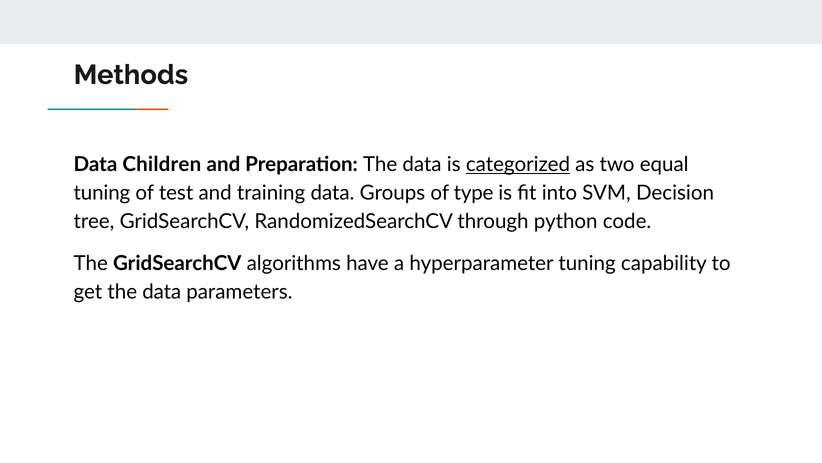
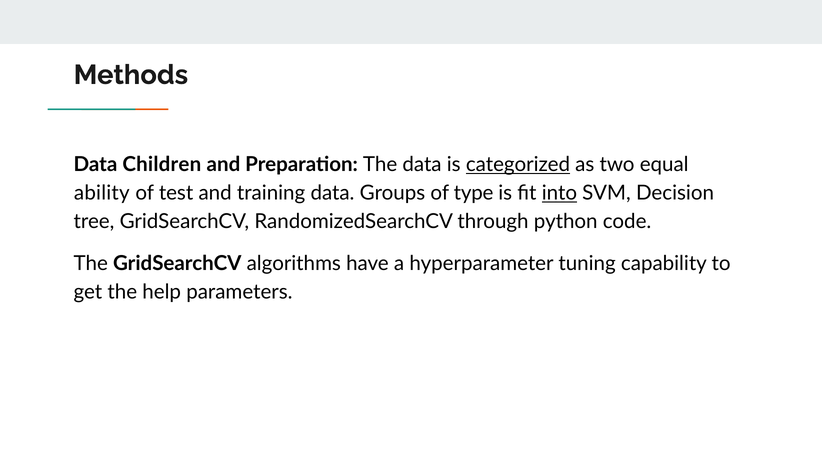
tuning: tuning -> ability (102, 193)
into underline: none -> present (559, 193)
get the data: data -> help (162, 292)
